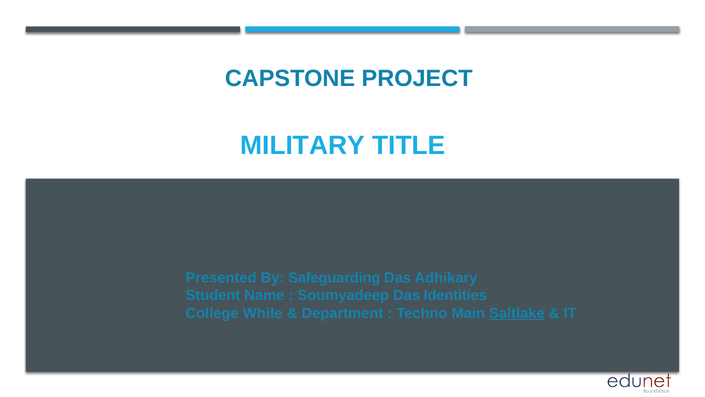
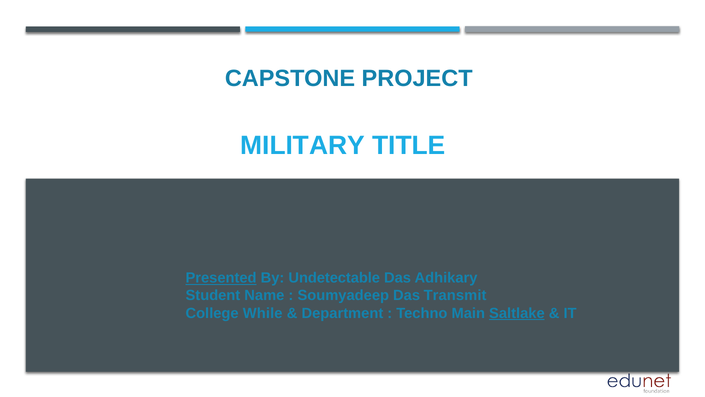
Presented underline: none -> present (221, 278)
Safeguarding: Safeguarding -> Undetectable (334, 278)
Identities: Identities -> Transmit (455, 295)
